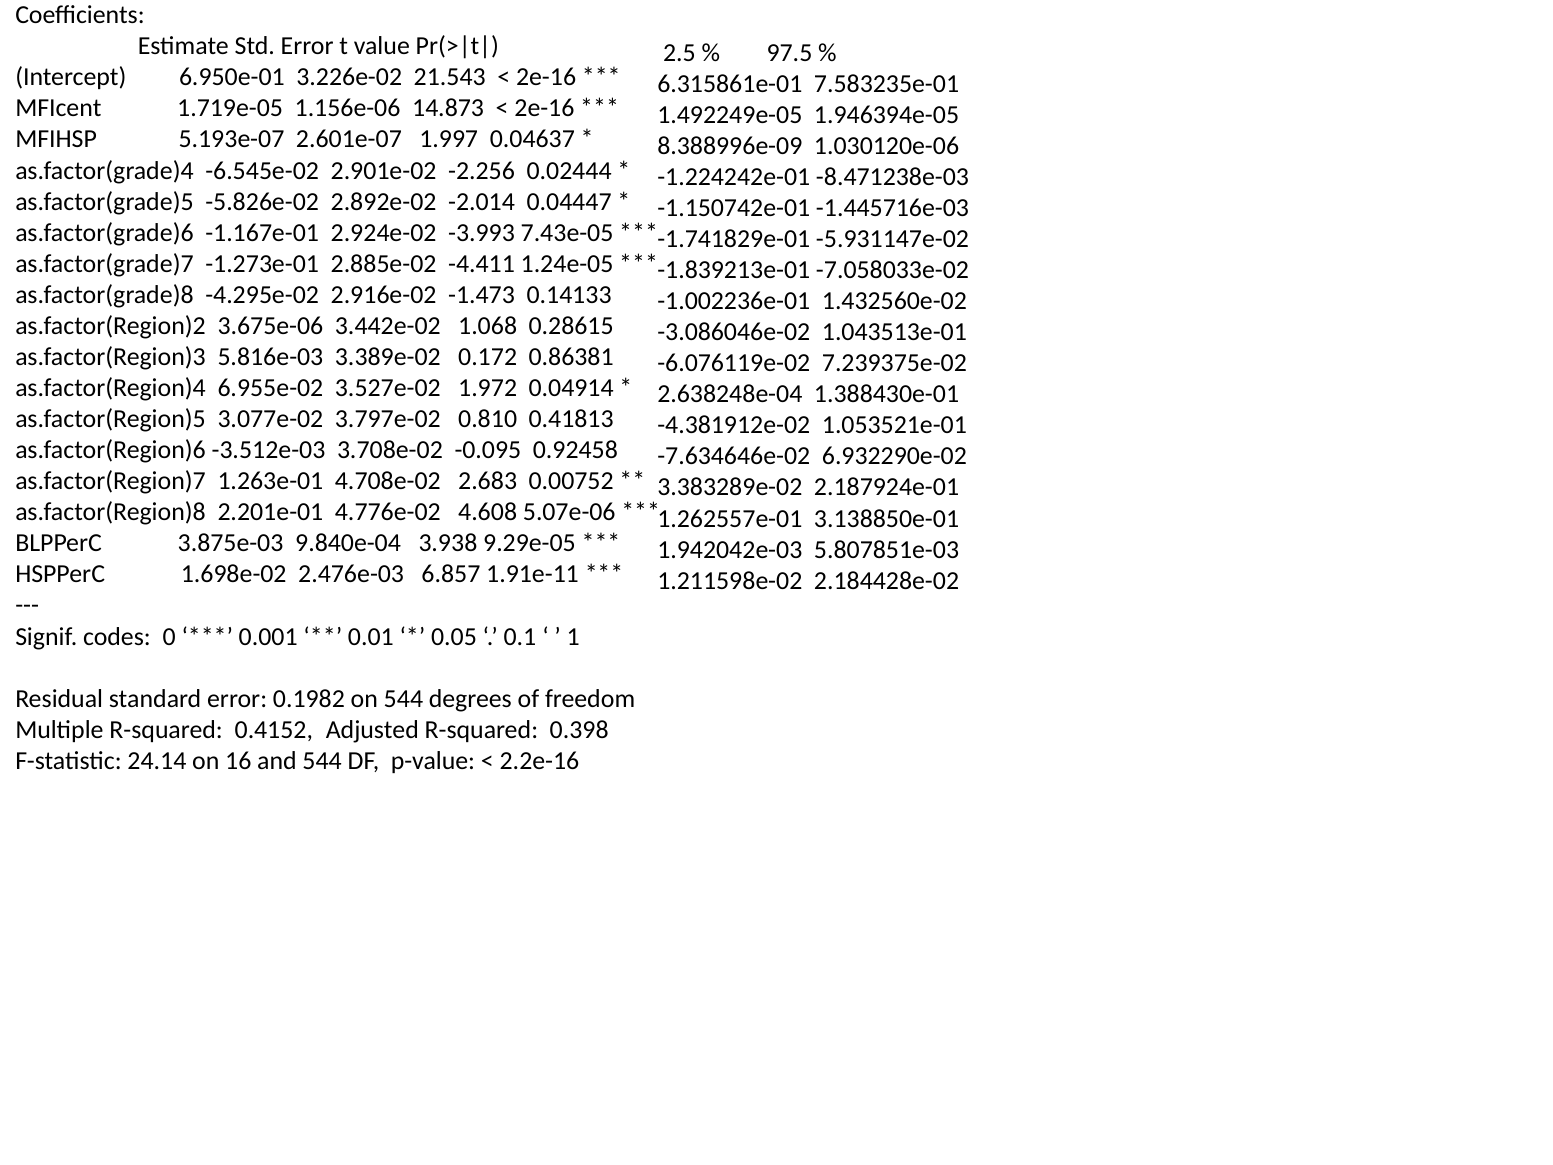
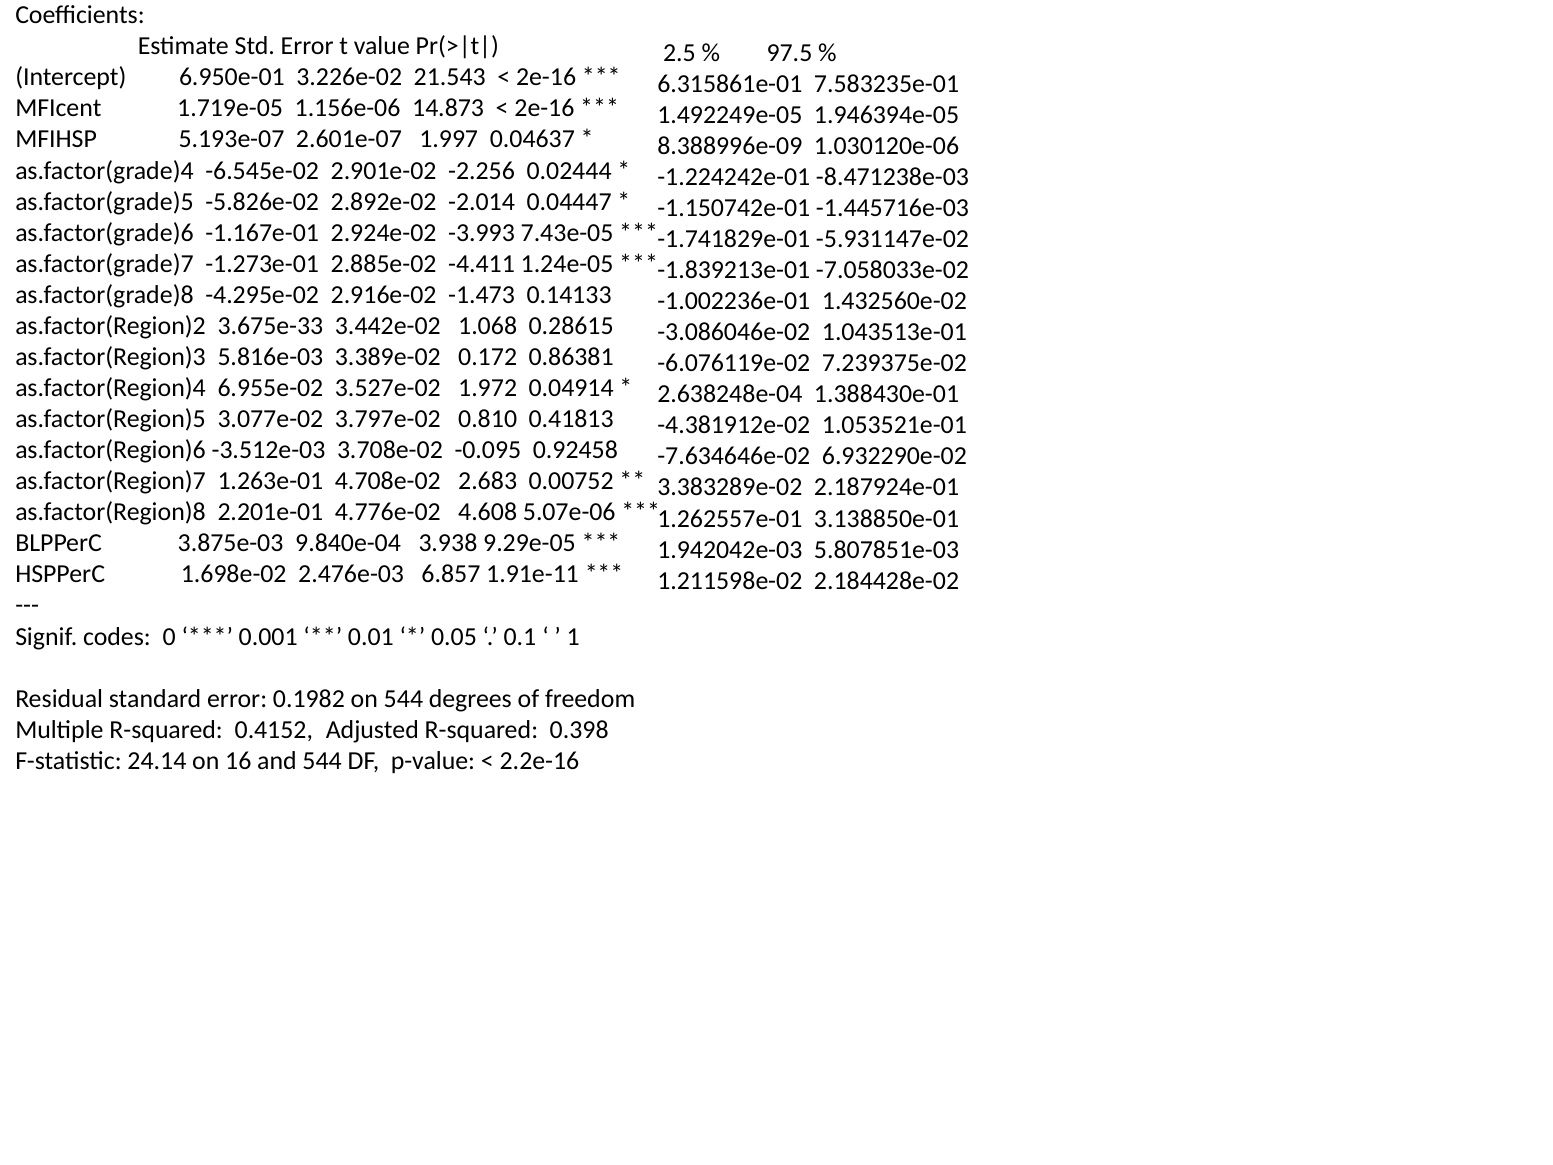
3.675e-06: 3.675e-06 -> 3.675e-33 (270, 326)
